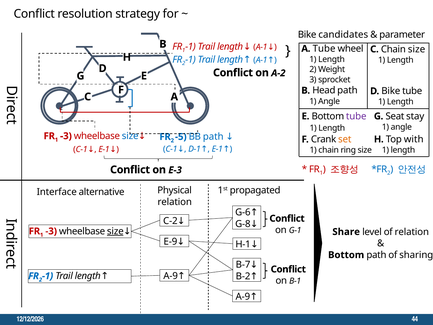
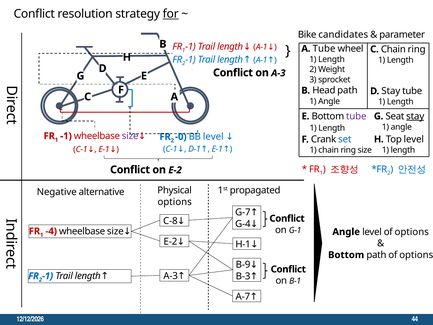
for underline: none -> present (171, 14)
C Chain size: size -> ring (417, 49)
on A-2: A-2 -> A-3 (278, 73)
D Bike: Bike -> Stay (391, 91)
stay underline: none -> present (415, 116)
-3: -3 -> -1 (66, 136)
size colour: blue -> purple (130, 136)
-5: -5 -> -0 (181, 137)
BB path: path -> level (213, 137)
Top with: with -> level (414, 139)
set colour: orange -> blue (345, 139)
on E-3: E-3 -> E-2 (175, 170)
Interface: Interface -> Negative (57, 192)
relation: relation -> options (175, 202)
G-6: G-6 -> G-7 (243, 212)
C-2: C-2 -> C-8 (170, 221)
G-8: G-8 -> G-4 (243, 224)
-3: -3 -> -4 (51, 231)
size underline: present -> none (115, 231)
Share: Share -> Angle (346, 232)
level of relation: relation -> options (412, 232)
E-9: E-9 -> E-2 (170, 241)
path of sharing: sharing -> options (416, 255)
B-7: B-7 -> B-9 (243, 264)
A-9: A-9 -> A-3 (171, 276)
B-2: B-2 -> B-3 (243, 276)
A-9: A-9 -> A-7 (243, 296)
